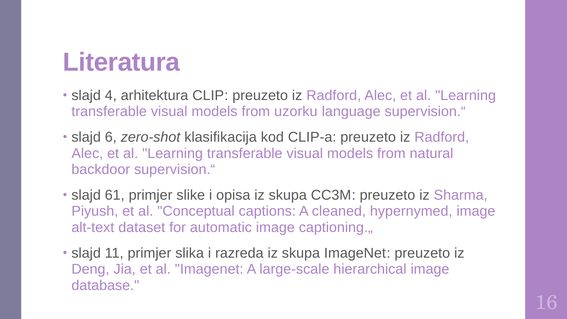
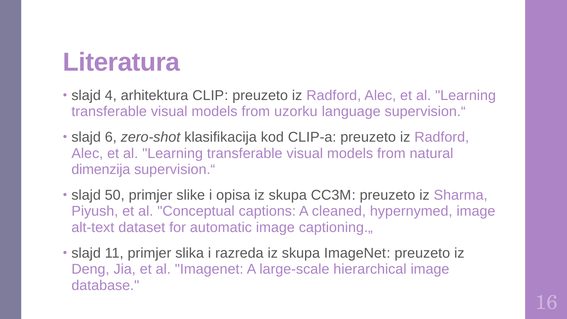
backdoor: backdoor -> dimenzija (101, 170)
61: 61 -> 50 (115, 195)
